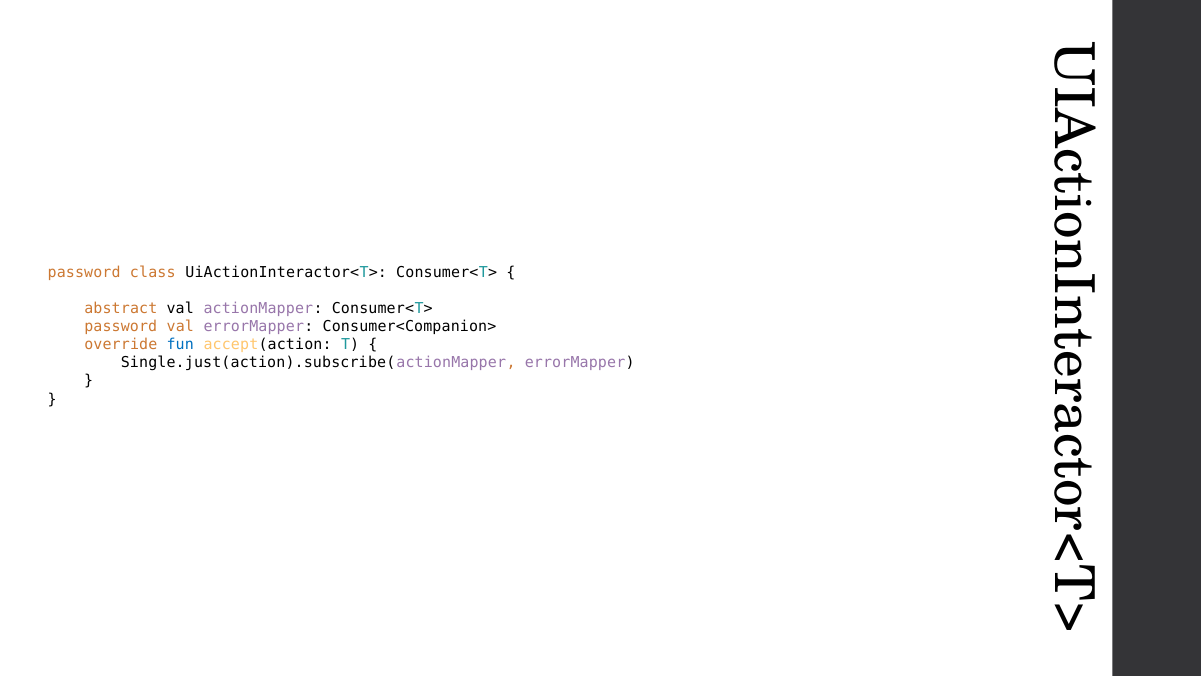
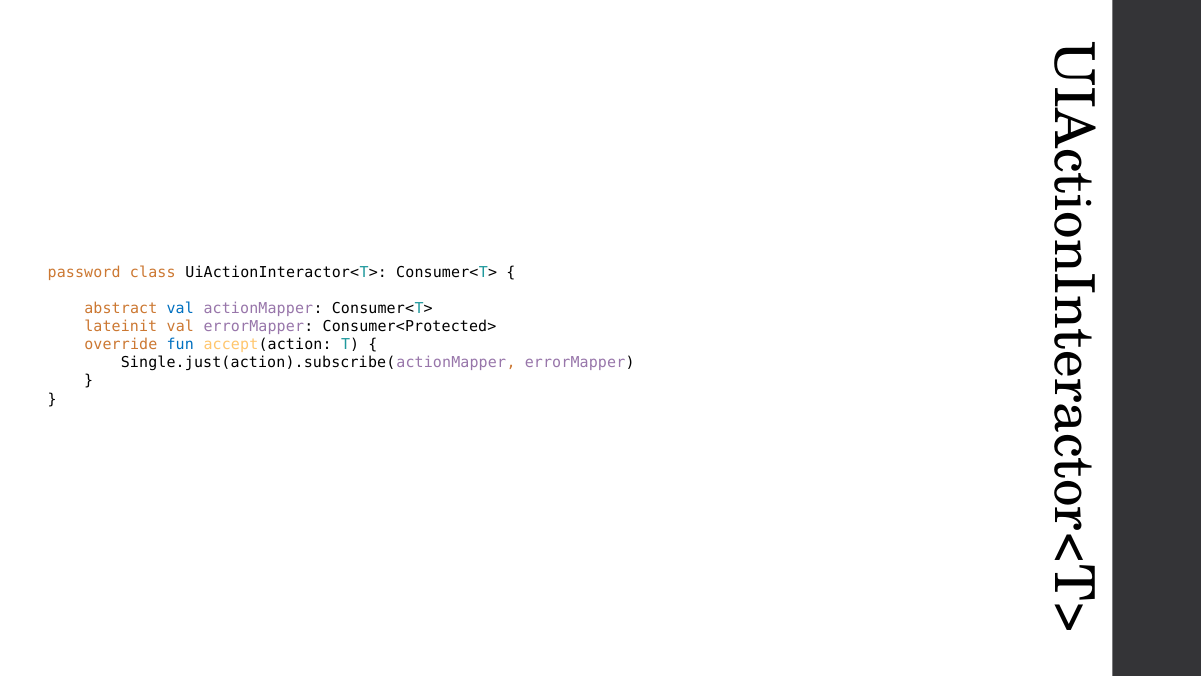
val colour: black -> blue (180, 309)
password: password -> lateinit (121, 327)
Consumer<Companion>: Consumer<Companion> -> Consumer<Protected> (410, 327)
